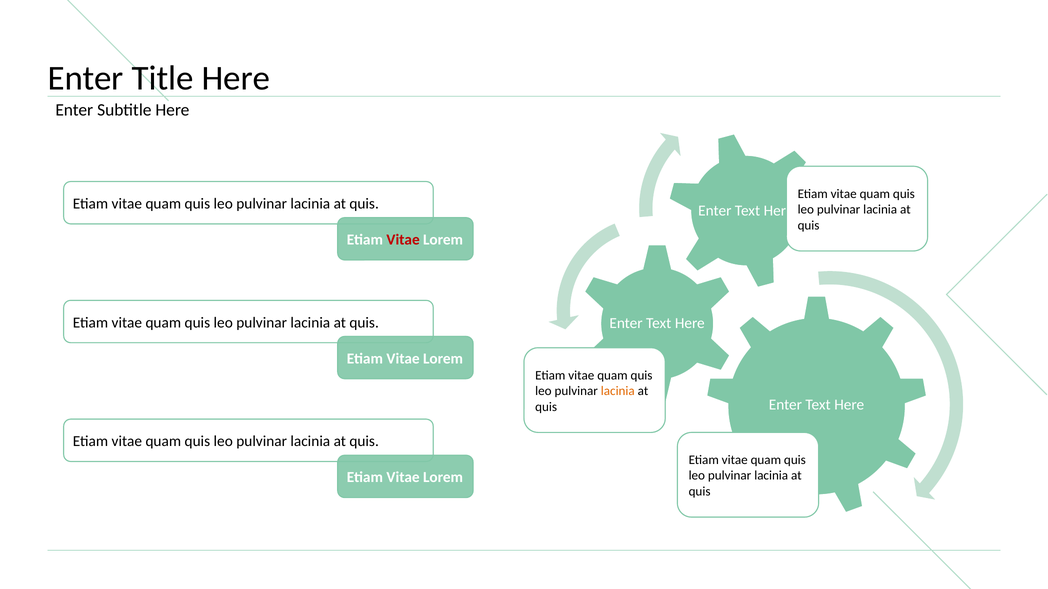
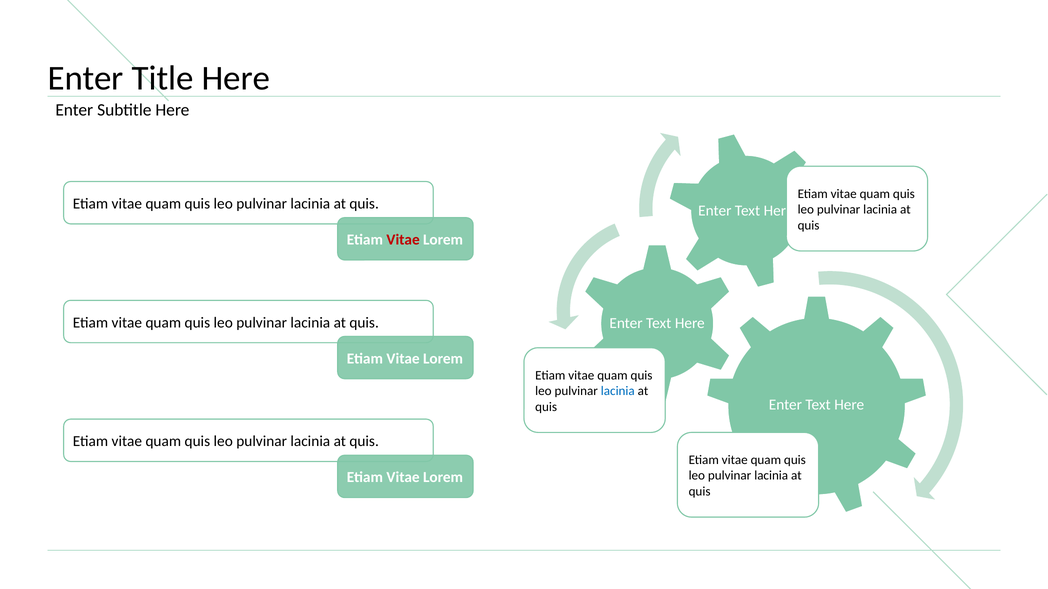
lacinia colour: orange -> blue (618, 391)
